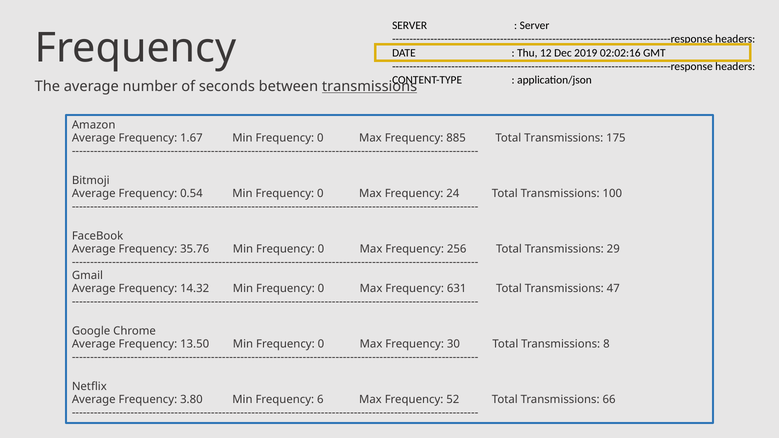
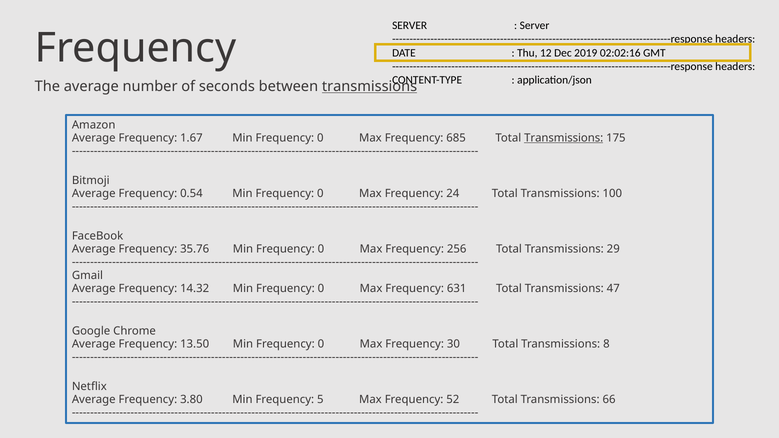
885: 885 -> 685 (456, 138)
Transmissions underline: none -> present (564, 138)
6: 6 -> 5 (320, 400)
